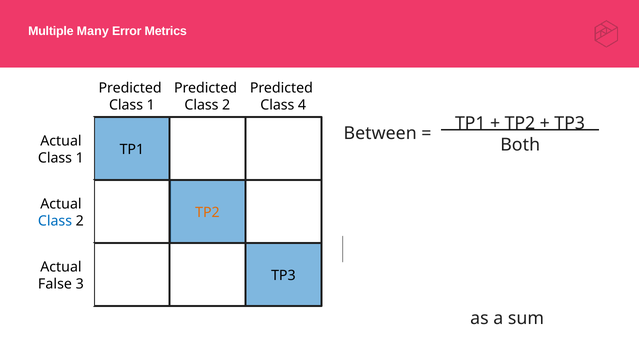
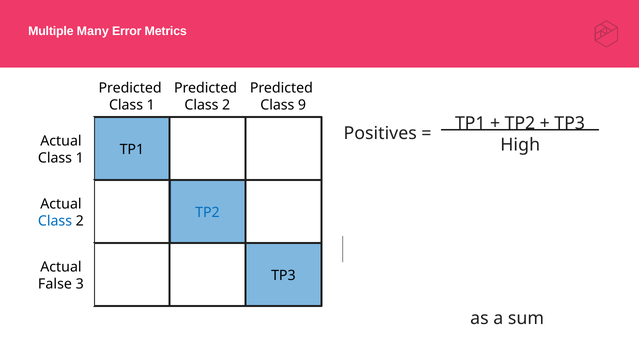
4: 4 -> 9 (302, 105)
Between: Between -> Positives (380, 133)
Both: Both -> High (520, 145)
TP2 colour: orange -> blue (207, 212)
